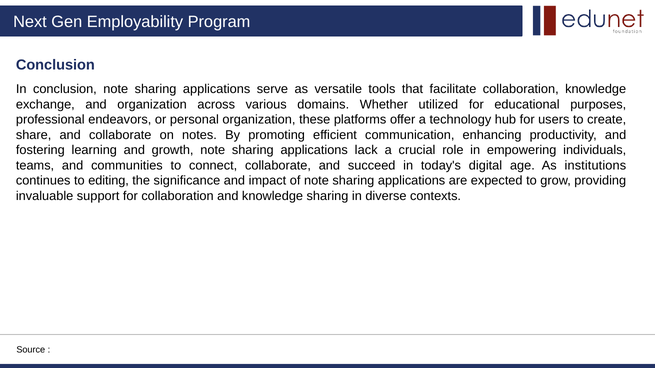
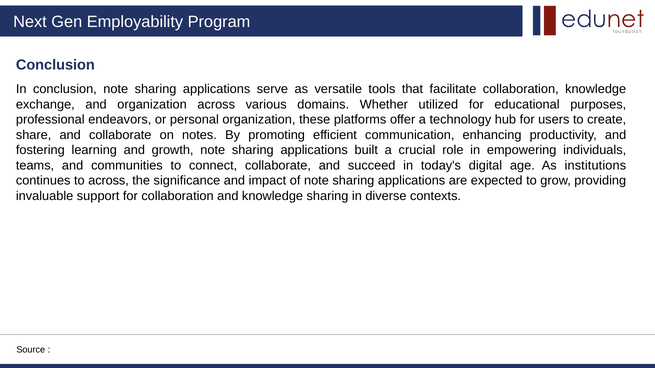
lack: lack -> built (366, 150)
to editing: editing -> across (109, 181)
